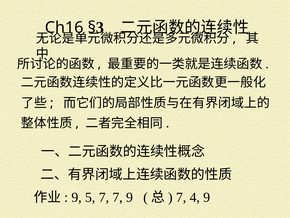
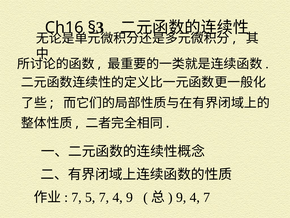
9: 9 -> 7 (77, 197)
7 7: 7 -> 4 (118, 197)
7: 7 -> 9 (181, 197)
4 9: 9 -> 7 (207, 197)
